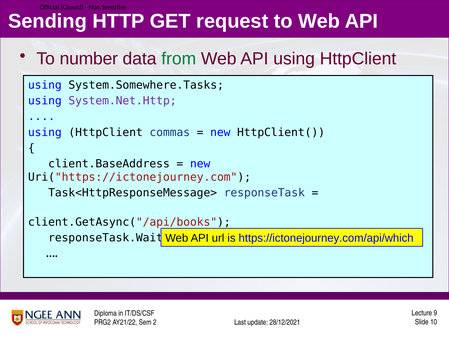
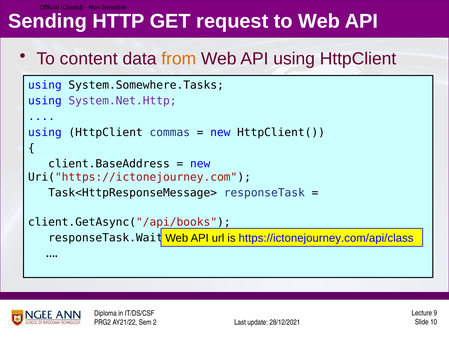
number: number -> content (89, 59)
from colour: green -> orange (179, 59)
https://ictonejourney.com/api/which: https://ictonejourney.com/api/which -> https://ictonejourney.com/api/class (326, 238)
